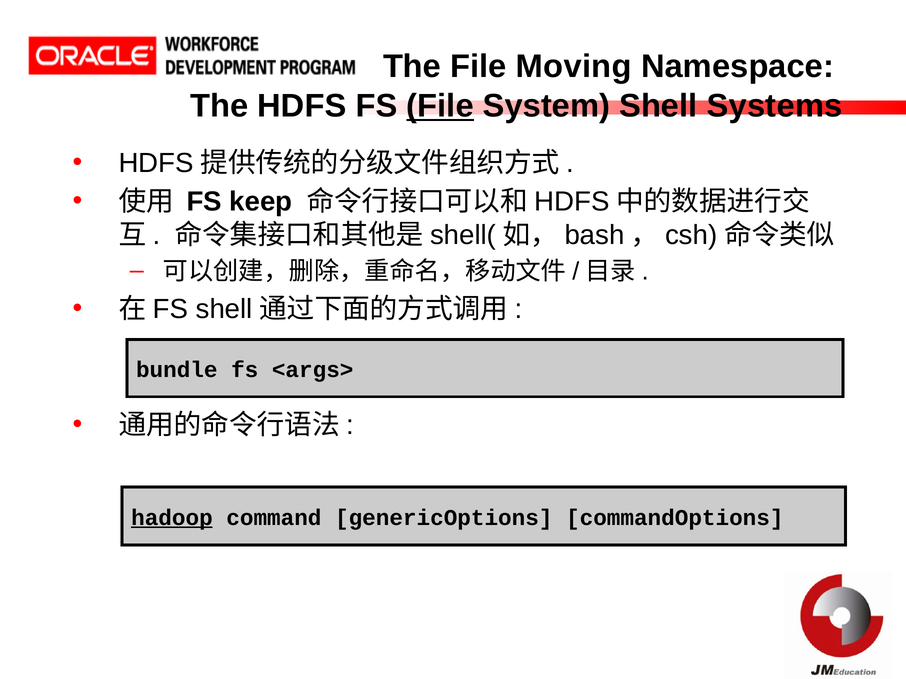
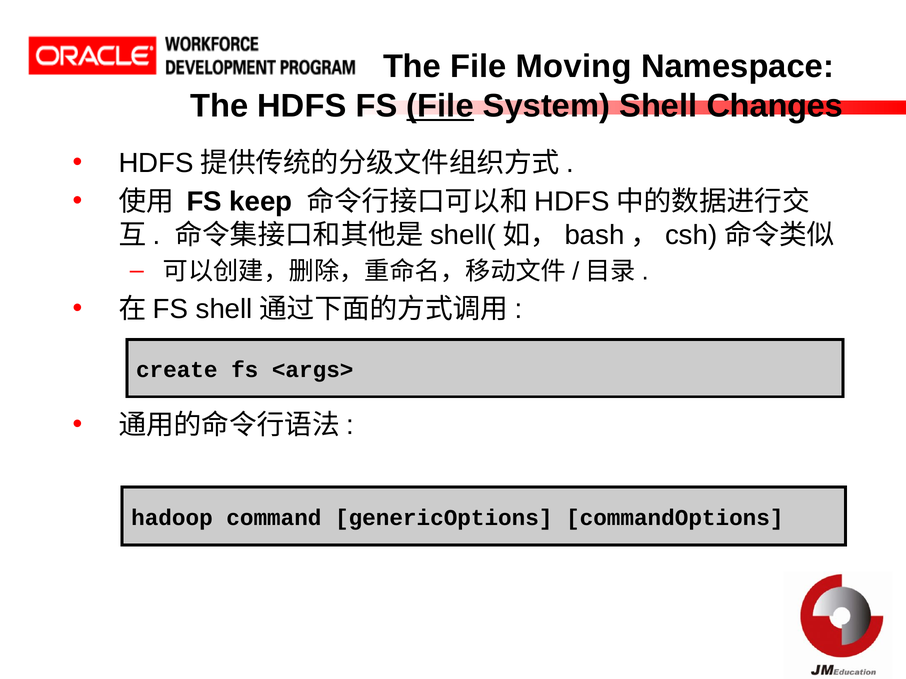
Systems: Systems -> Changes (775, 106)
bundle: bundle -> create (177, 370)
hadoop underline: present -> none (172, 518)
